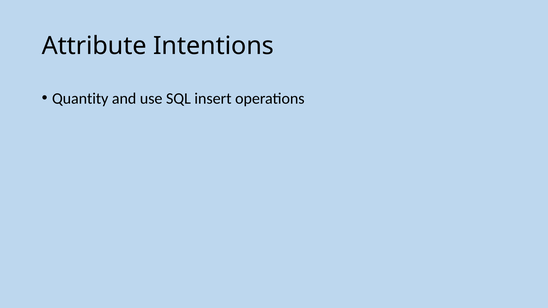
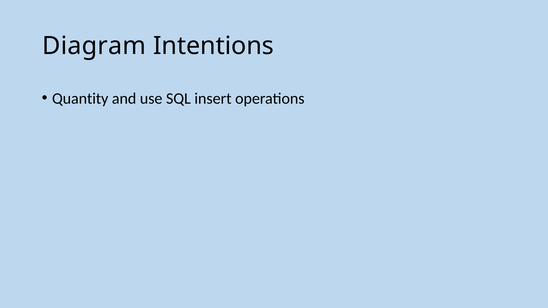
Attribute: Attribute -> Diagram (94, 46)
